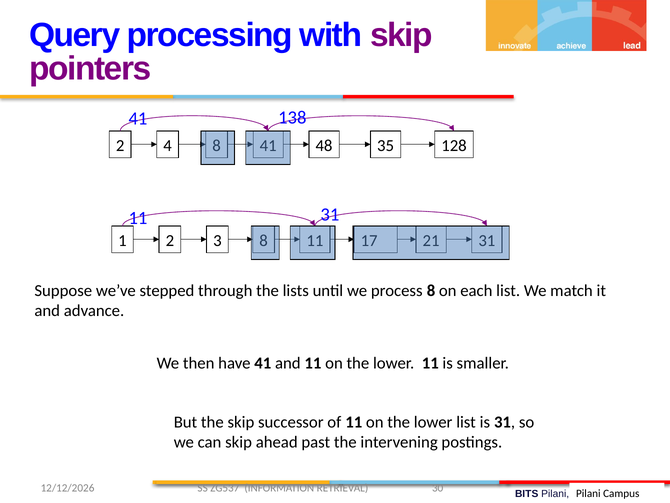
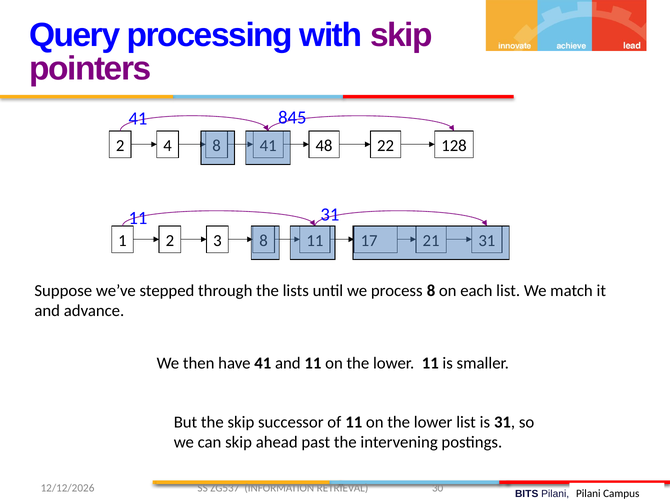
138: 138 -> 845 (292, 118)
35: 35 -> 22 (386, 145)
